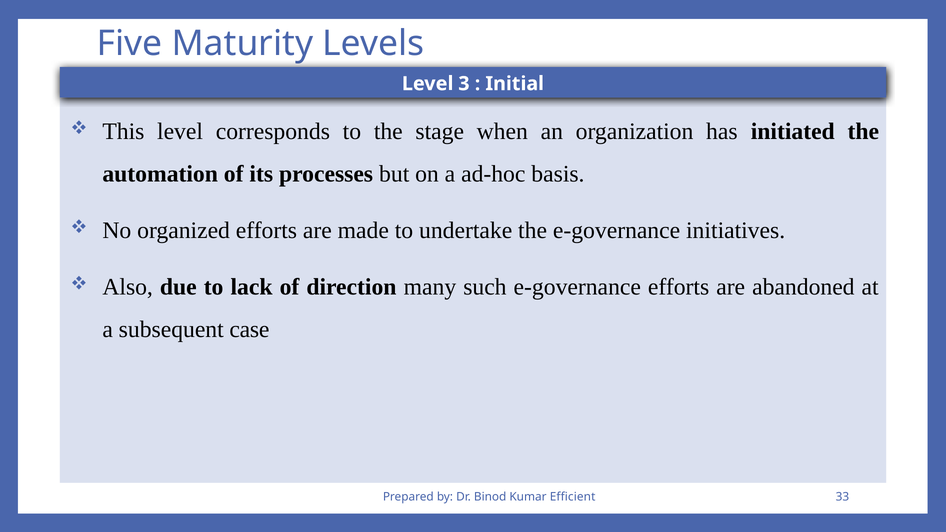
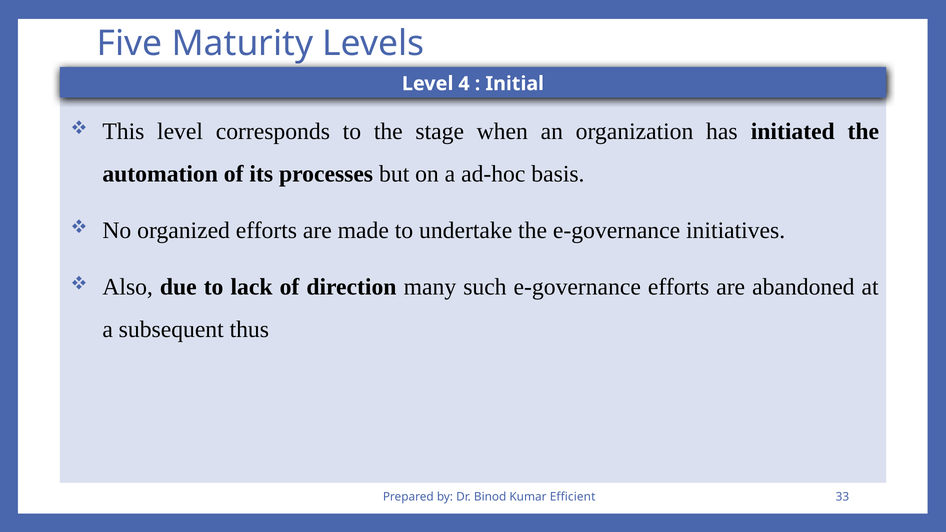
3: 3 -> 4 (464, 84)
case: case -> thus (249, 330)
